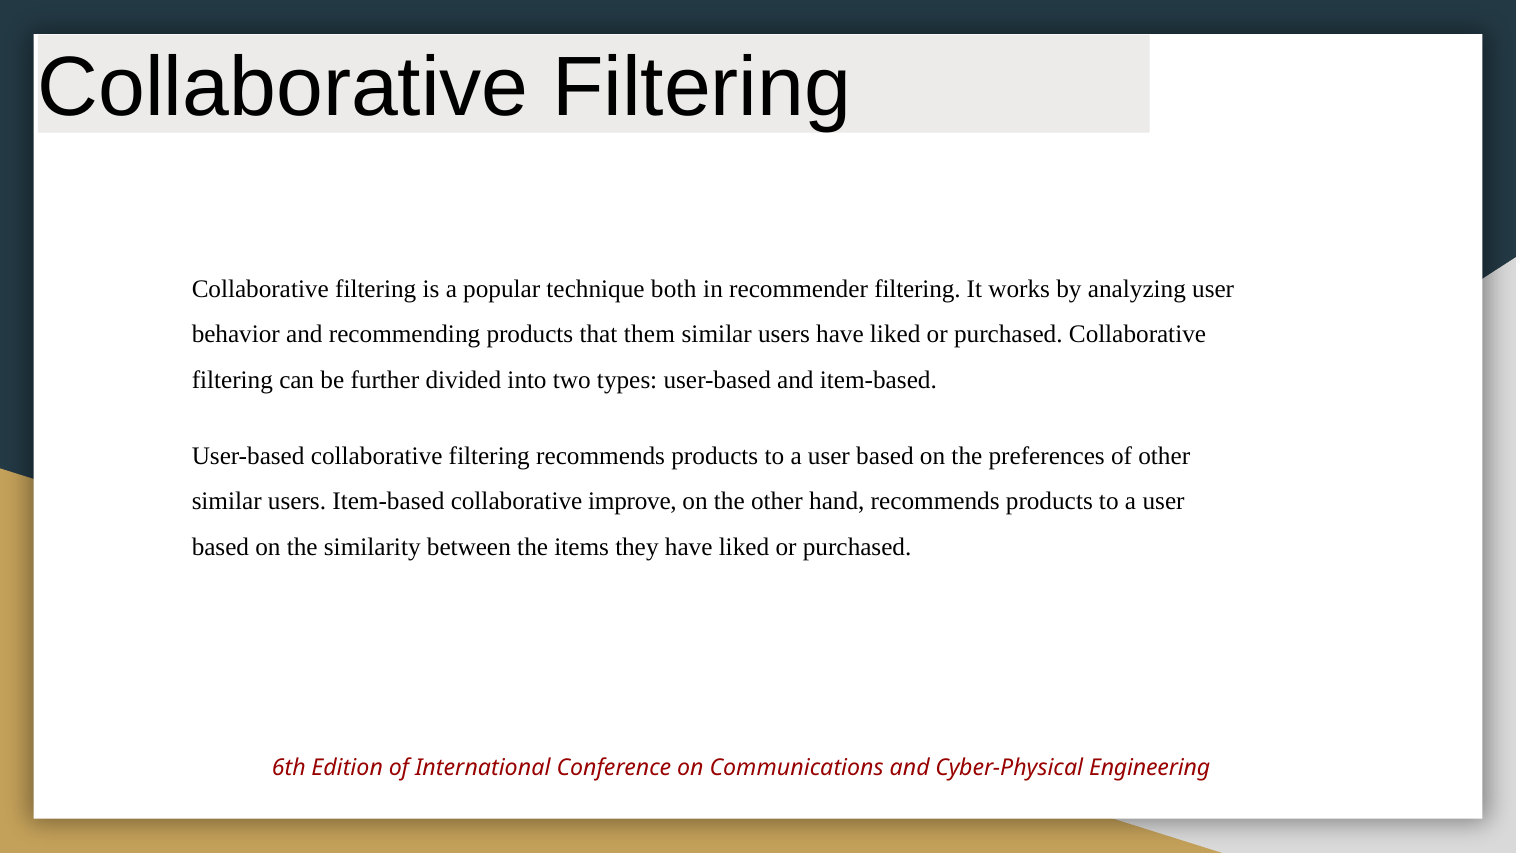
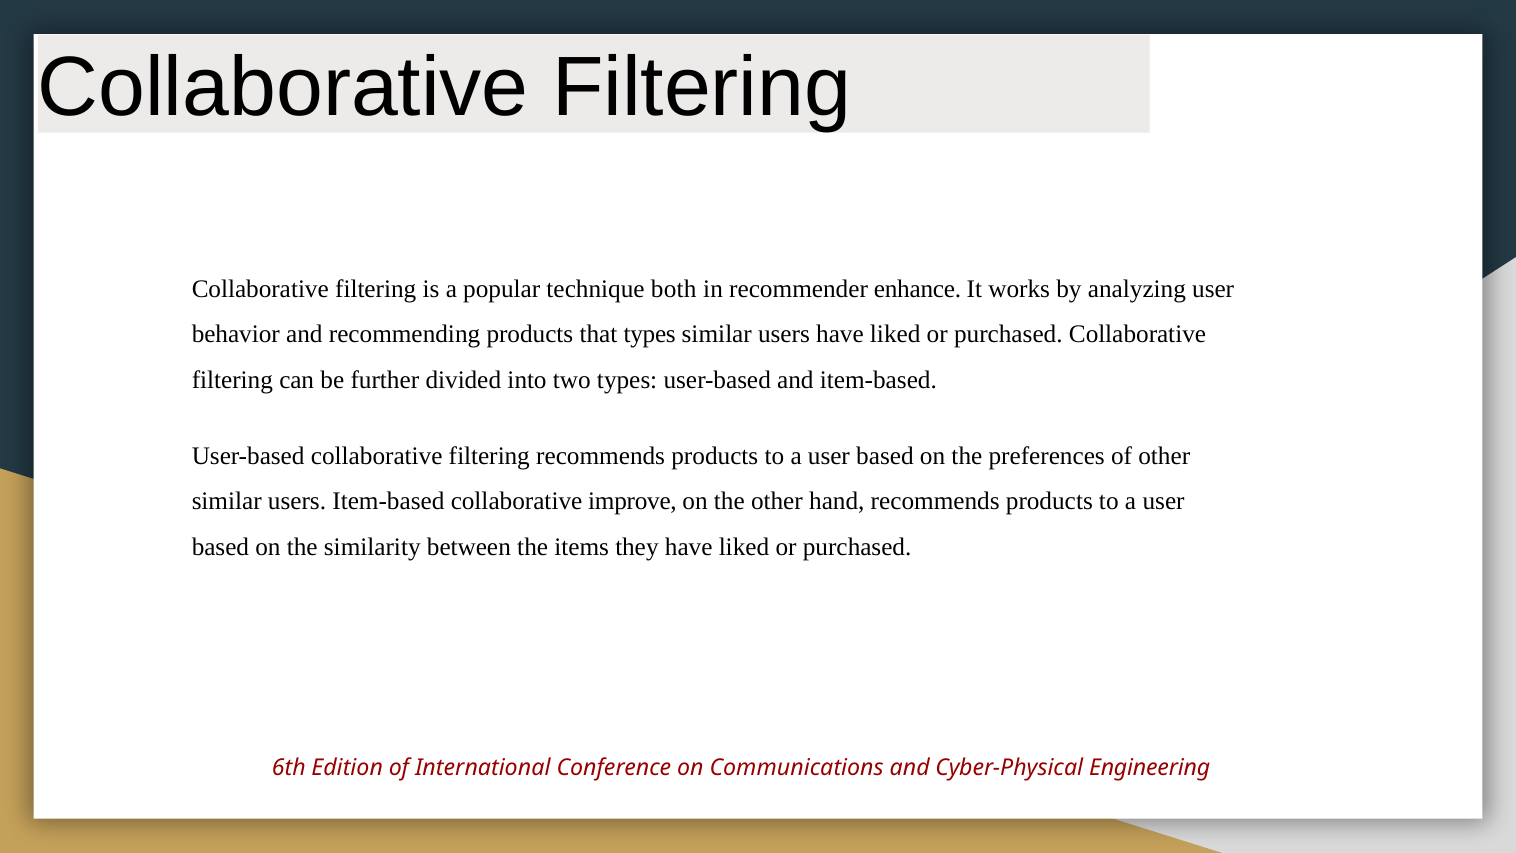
recommender filtering: filtering -> enhance (918, 289)
that them: them -> types (650, 334)
